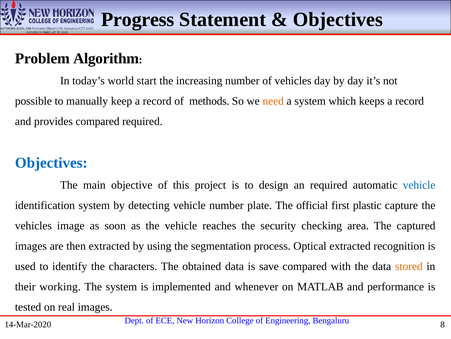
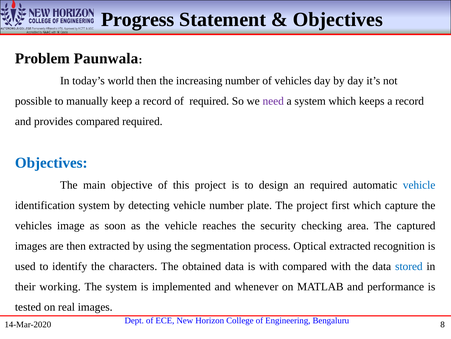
Algorithm: Algorithm -> Paunwala (106, 58)
world start: start -> then (147, 81)
of methods: methods -> required (209, 101)
need colour: orange -> purple (273, 101)
The official: official -> project (312, 205)
first plastic: plastic -> which (367, 205)
is save: save -> with (269, 266)
stored colour: orange -> blue (409, 266)
